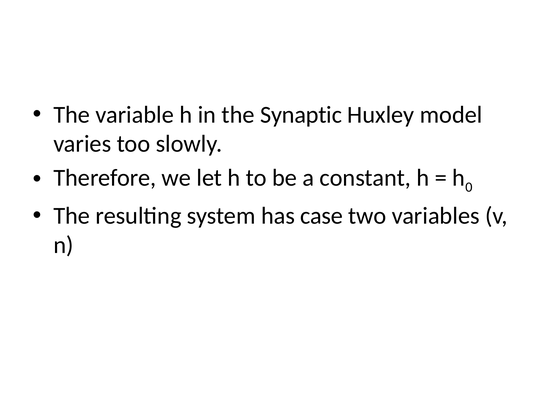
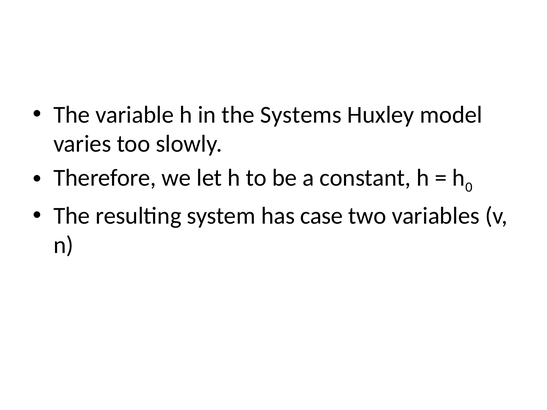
Synaptic: Synaptic -> Systems (301, 115)
